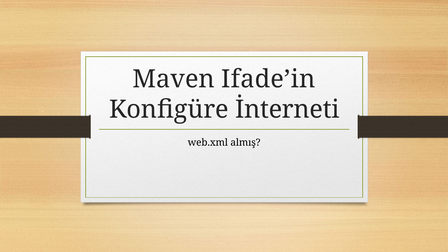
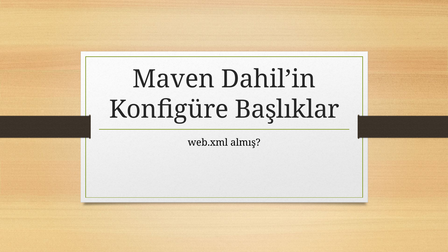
Ifade’in: Ifade’in -> Dahil’in (268, 79)
İnterneti: İnterneti -> Başlıklar (287, 109)
